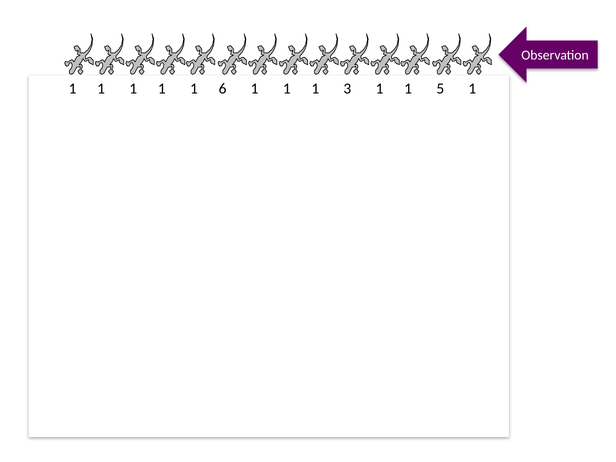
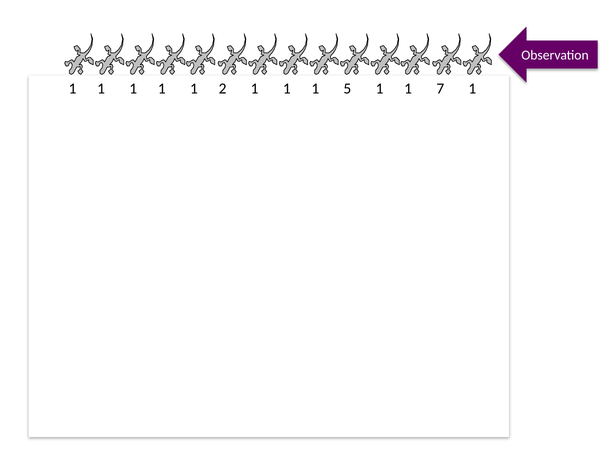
6: 6 -> 2 (223, 89)
3: 3 -> 5 (347, 89)
5: 5 -> 7 (440, 89)
